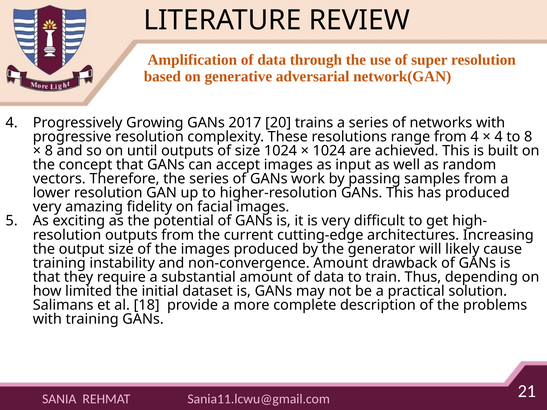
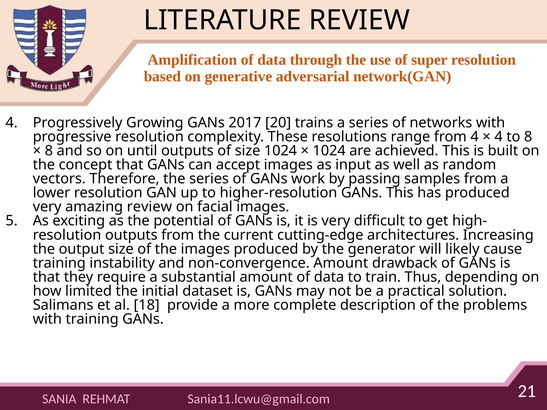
amazing fidelity: fidelity -> review (149, 207)
